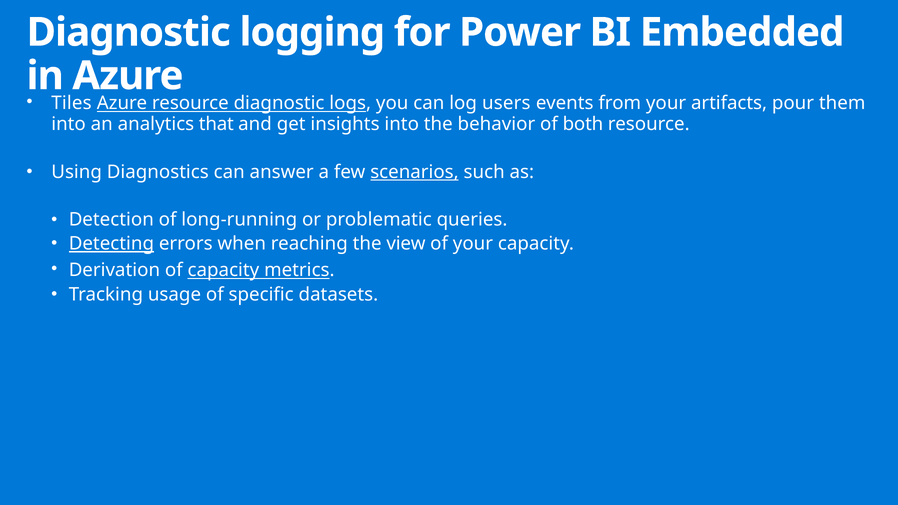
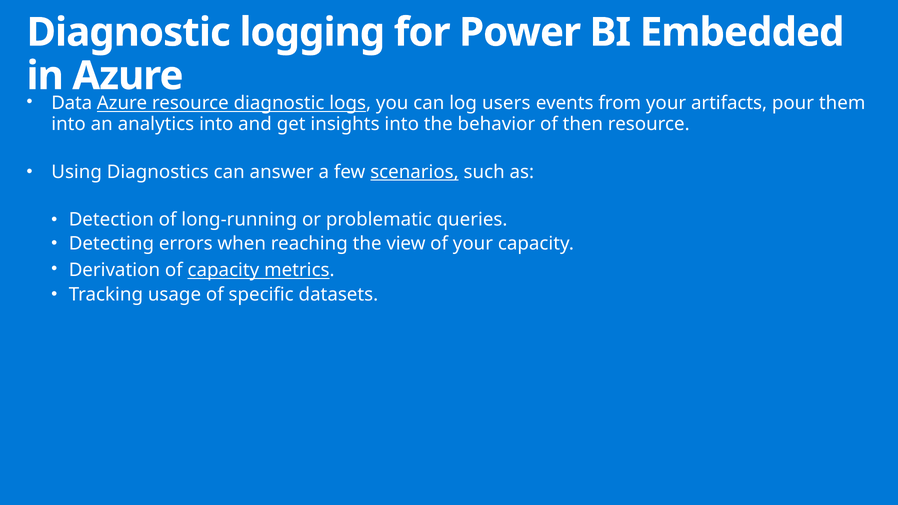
Tiles: Tiles -> Data (72, 103)
analytics that: that -> into (216, 124)
both: both -> then (583, 124)
Detecting underline: present -> none (111, 244)
